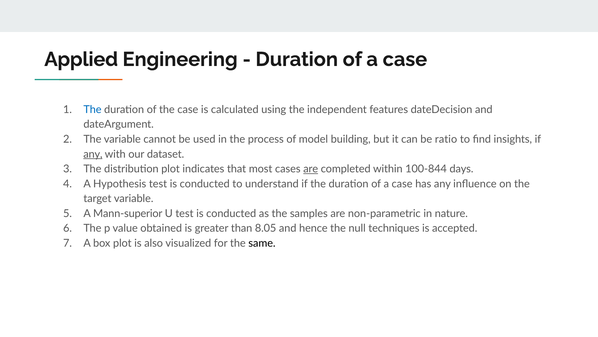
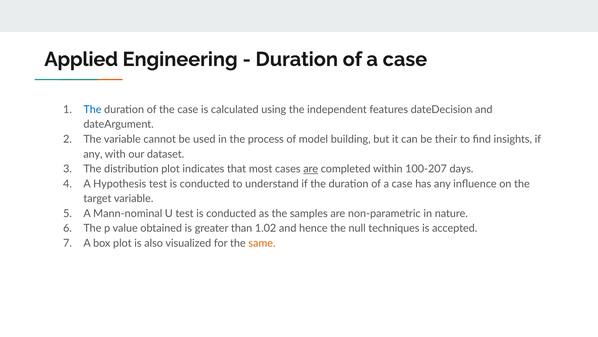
ratio: ratio -> their (446, 139)
any underline: present -> none (93, 154)
100-844: 100-844 -> 100-207 (426, 169)
Mann-superior: Mann-superior -> Mann-nominal (128, 213)
8.05: 8.05 -> 1.02 (266, 228)
same colour: black -> orange (262, 243)
